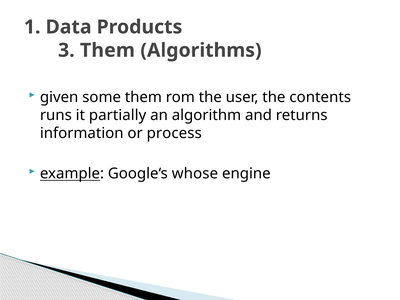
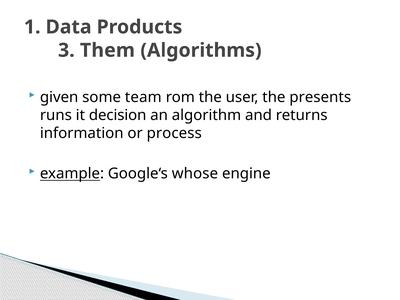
some them: them -> team (143, 97)
contents: contents -> presents (320, 97)
partially: partially -> decision (118, 115)
